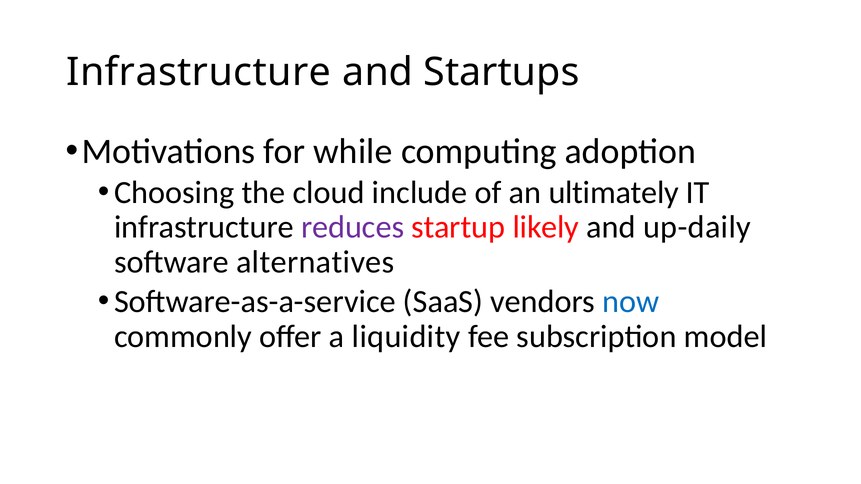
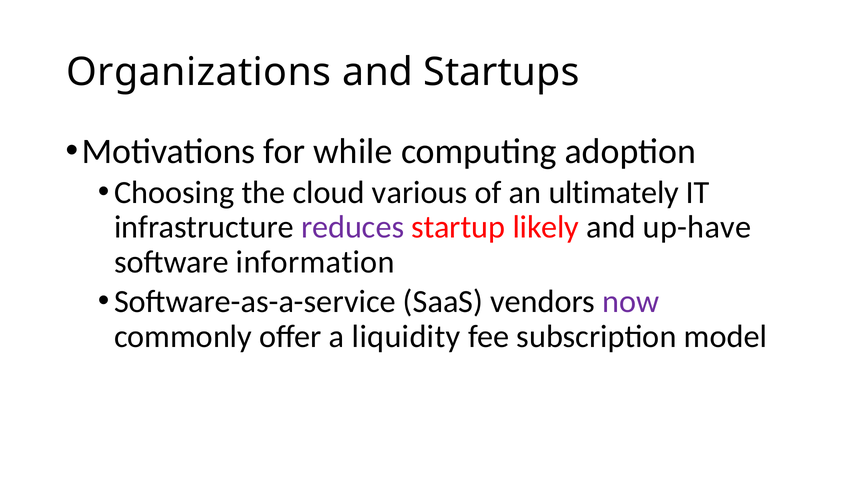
Infrastructure: Infrastructure -> Organizations (199, 72)
include: include -> various (420, 193)
up-daily: up-daily -> up-have (697, 227)
alternatives: alternatives -> information (315, 262)
now colour: blue -> purple (631, 302)
